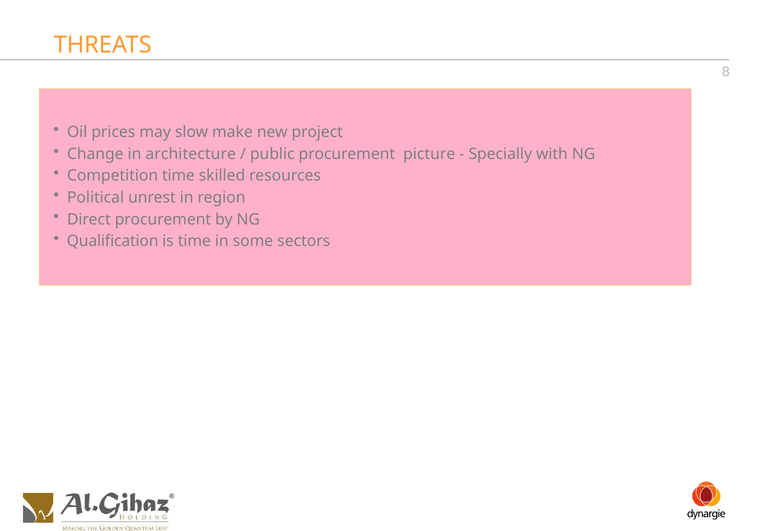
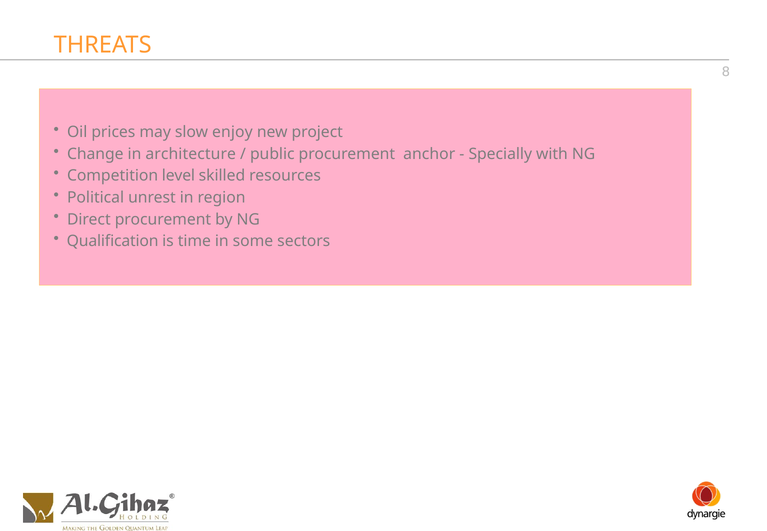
make: make -> enjoy (232, 132)
picture: picture -> anchor (429, 154)
Competition time: time -> level (178, 176)
